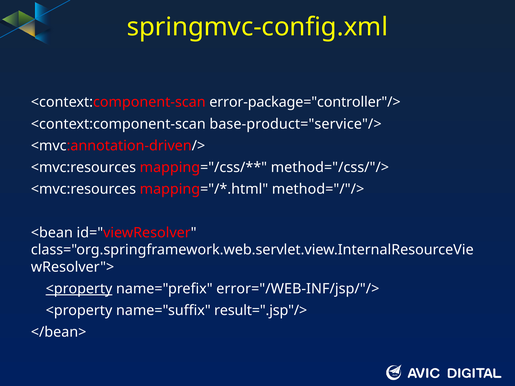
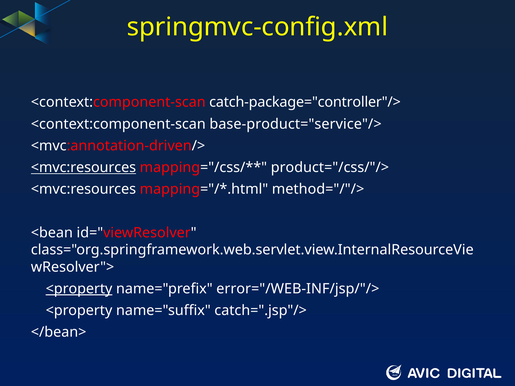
error-package="controller"/>: error-package="controller"/> -> catch-package="controller"/> (305, 102)
<mvc:resources underline: none -> present (83, 168)
method="/css/"/>: method="/css/"/> -> product="/css/"/> (330, 168)
result=".jsp"/>: result=".jsp"/> -> catch=".jsp"/> (261, 311)
